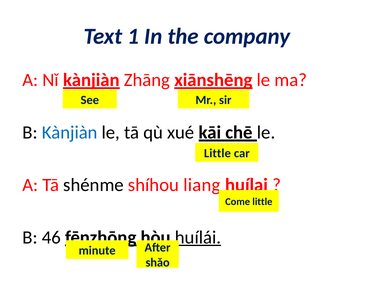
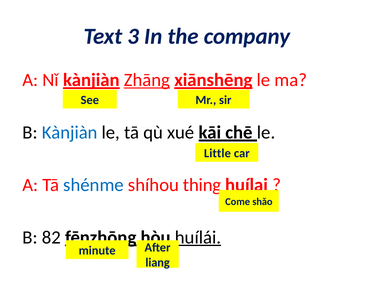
1: 1 -> 3 (133, 36)
Zhāng underline: none -> present (147, 80)
shénme colour: black -> blue (93, 185)
liang: liang -> thing (202, 185)
Come little: little -> shǎo (262, 201)
46: 46 -> 82 (51, 237)
shǎo: shǎo -> liang (158, 262)
